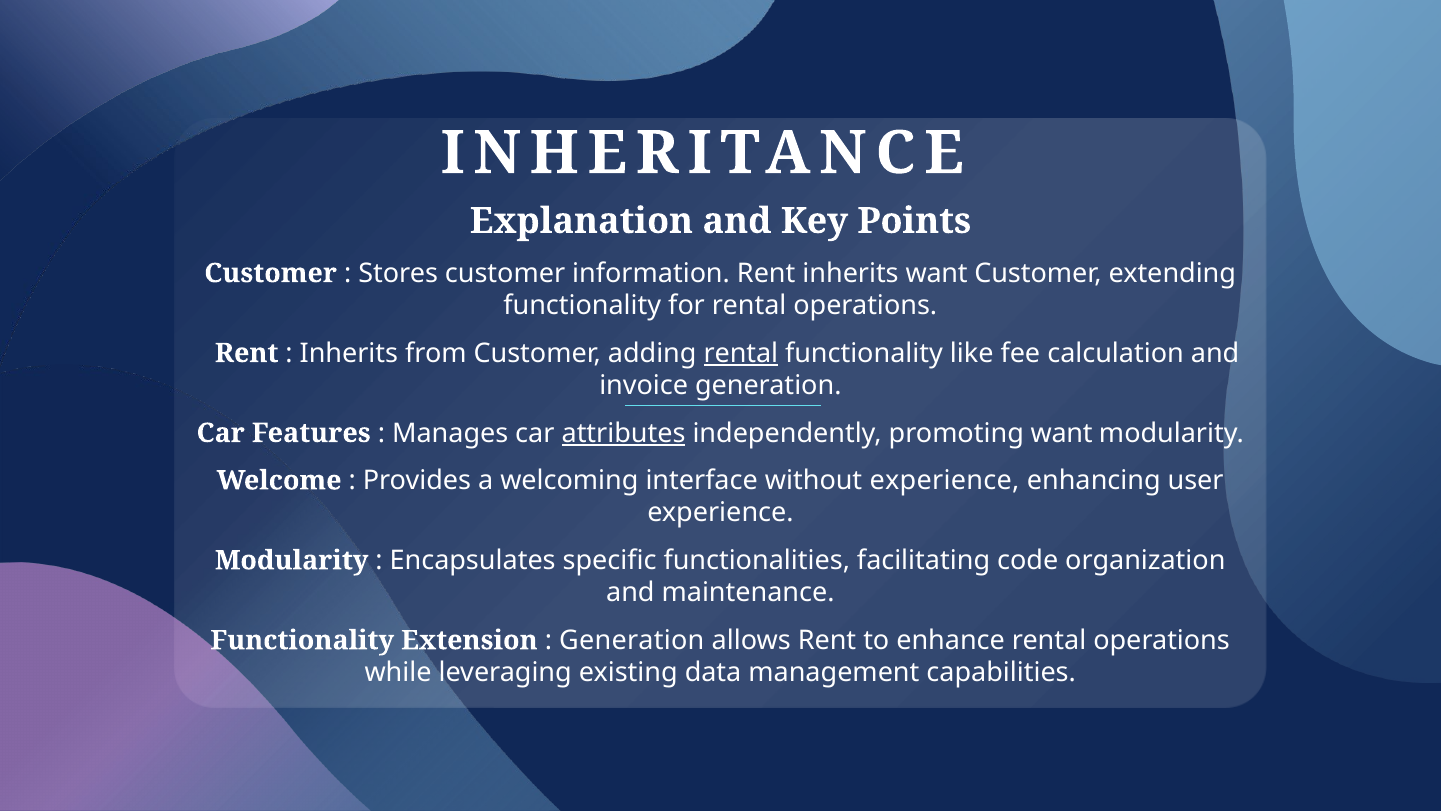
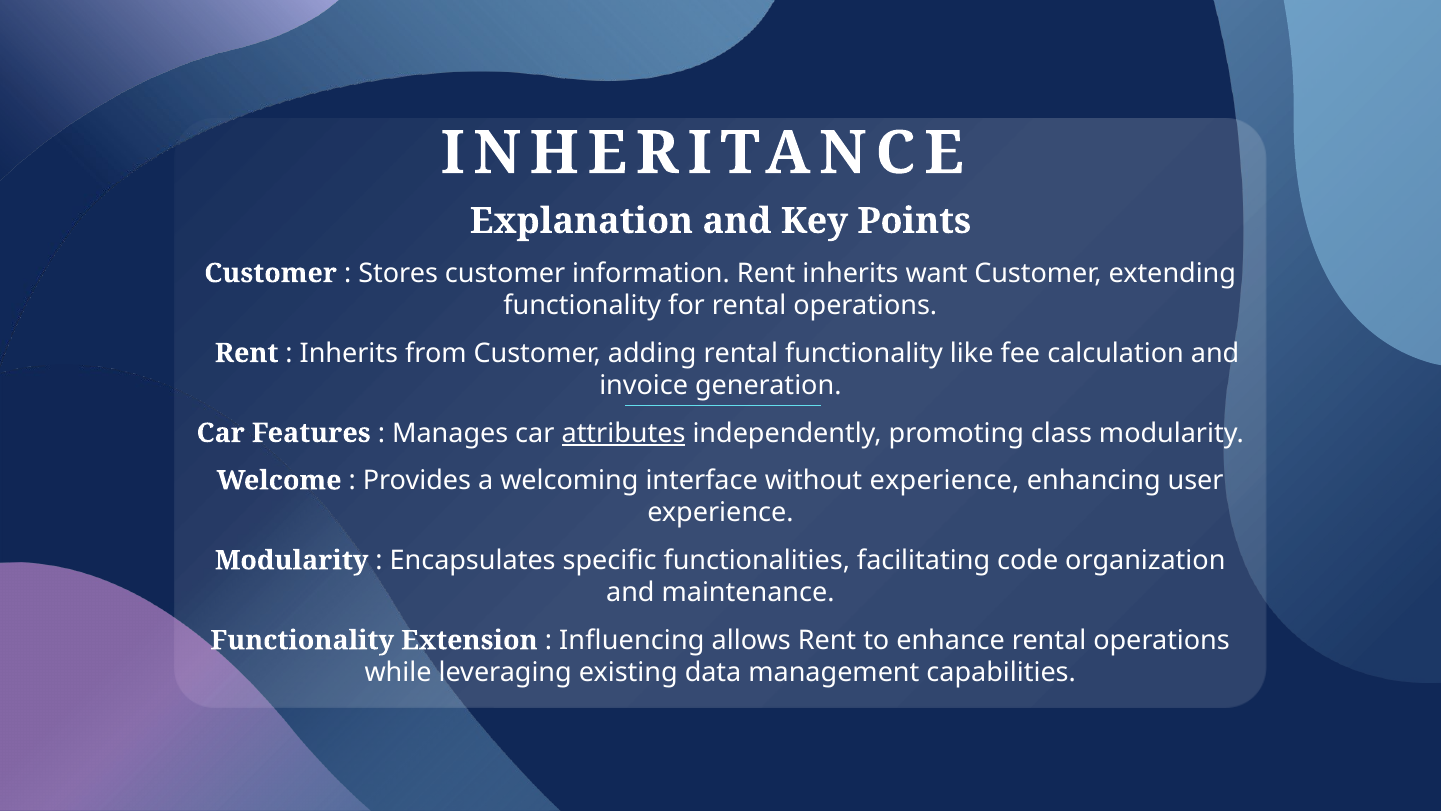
rental underline: present -> none (741, 353)
promoting want: want -> class (1061, 433)
Generation: Generation -> Influencing (632, 640)
